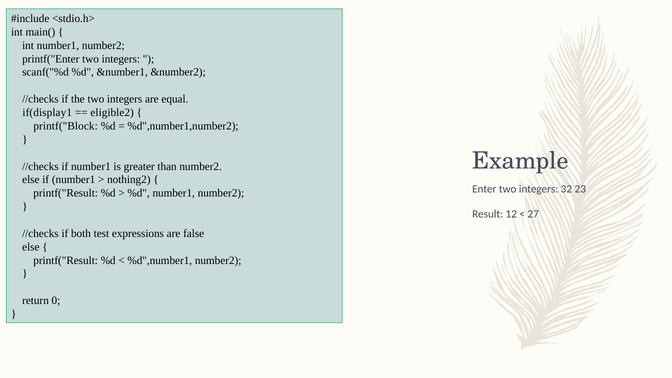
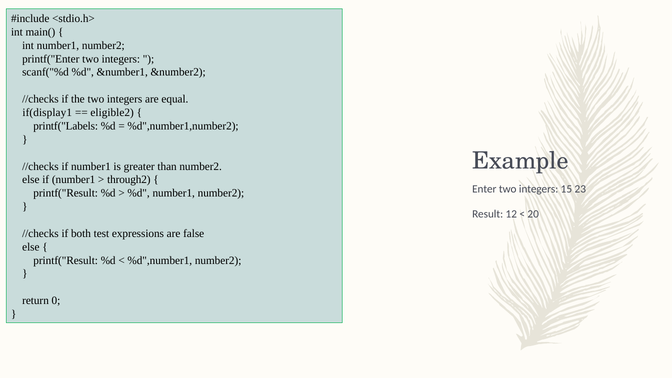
printf("Block: printf("Block -> printf("Labels (66, 126)
nothing2: nothing2 -> through2 (129, 180)
32: 32 -> 15 (566, 189)
27: 27 -> 20 (533, 214)
